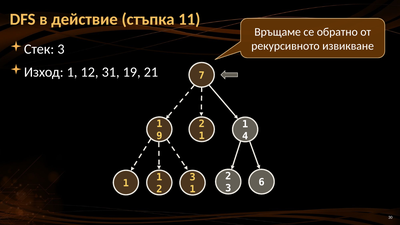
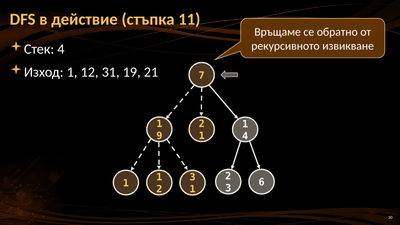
Стек 3: 3 -> 4 (61, 49)
